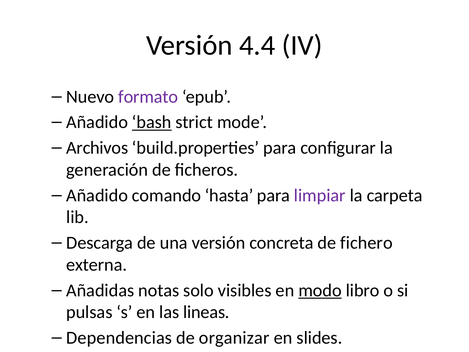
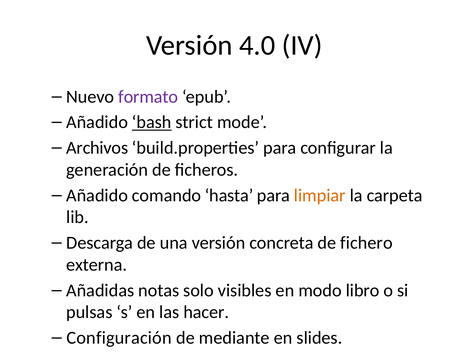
4.4: 4.4 -> 4.0 (257, 45)
limpiar colour: purple -> orange (320, 195)
modo underline: present -> none (320, 290)
lineas: lineas -> hacer (206, 312)
Dependencias: Dependencias -> Configuración (119, 338)
organizar: organizar -> mediante (234, 338)
